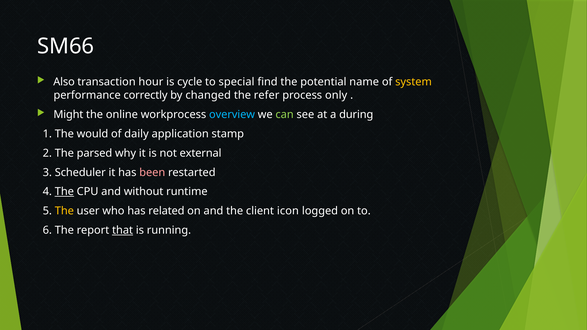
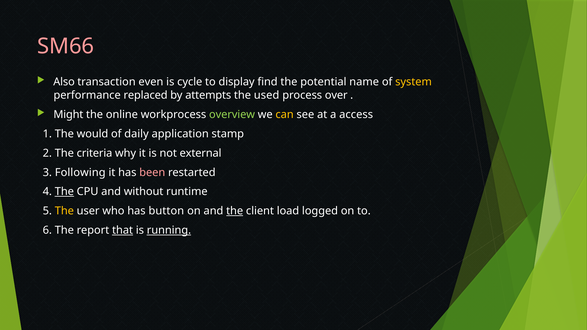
SM66 colour: white -> pink (66, 46)
hour: hour -> even (151, 82)
special: special -> display (237, 82)
correctly: correctly -> replaced (146, 95)
changed: changed -> attempts (208, 95)
refer: refer -> used (267, 95)
only: only -> over (336, 95)
overview colour: light blue -> light green (232, 115)
can colour: light green -> yellow (285, 115)
during: during -> access (356, 115)
parsed: parsed -> criteria (95, 153)
Scheduler: Scheduler -> Following (80, 172)
related: related -> button (166, 211)
the underline: none -> present (235, 211)
icon: icon -> load (288, 211)
running underline: none -> present (169, 230)
